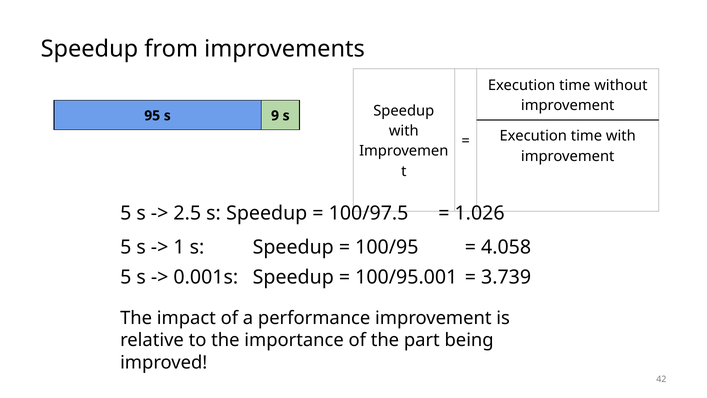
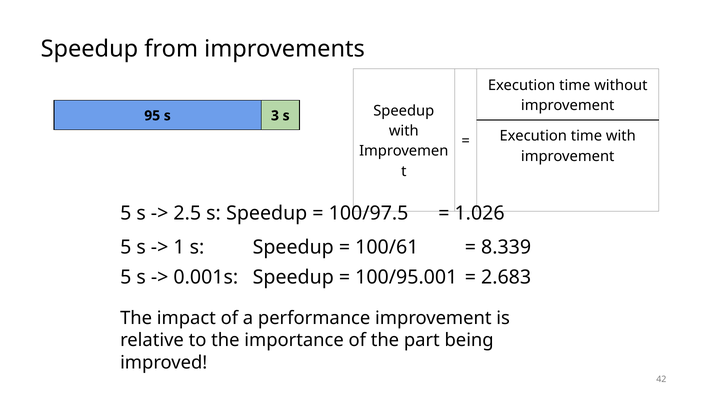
9: 9 -> 3 (275, 116)
100/95: 100/95 -> 100/61 (387, 247)
4.058: 4.058 -> 8.339 (506, 247)
3.739: 3.739 -> 2.683 (506, 277)
